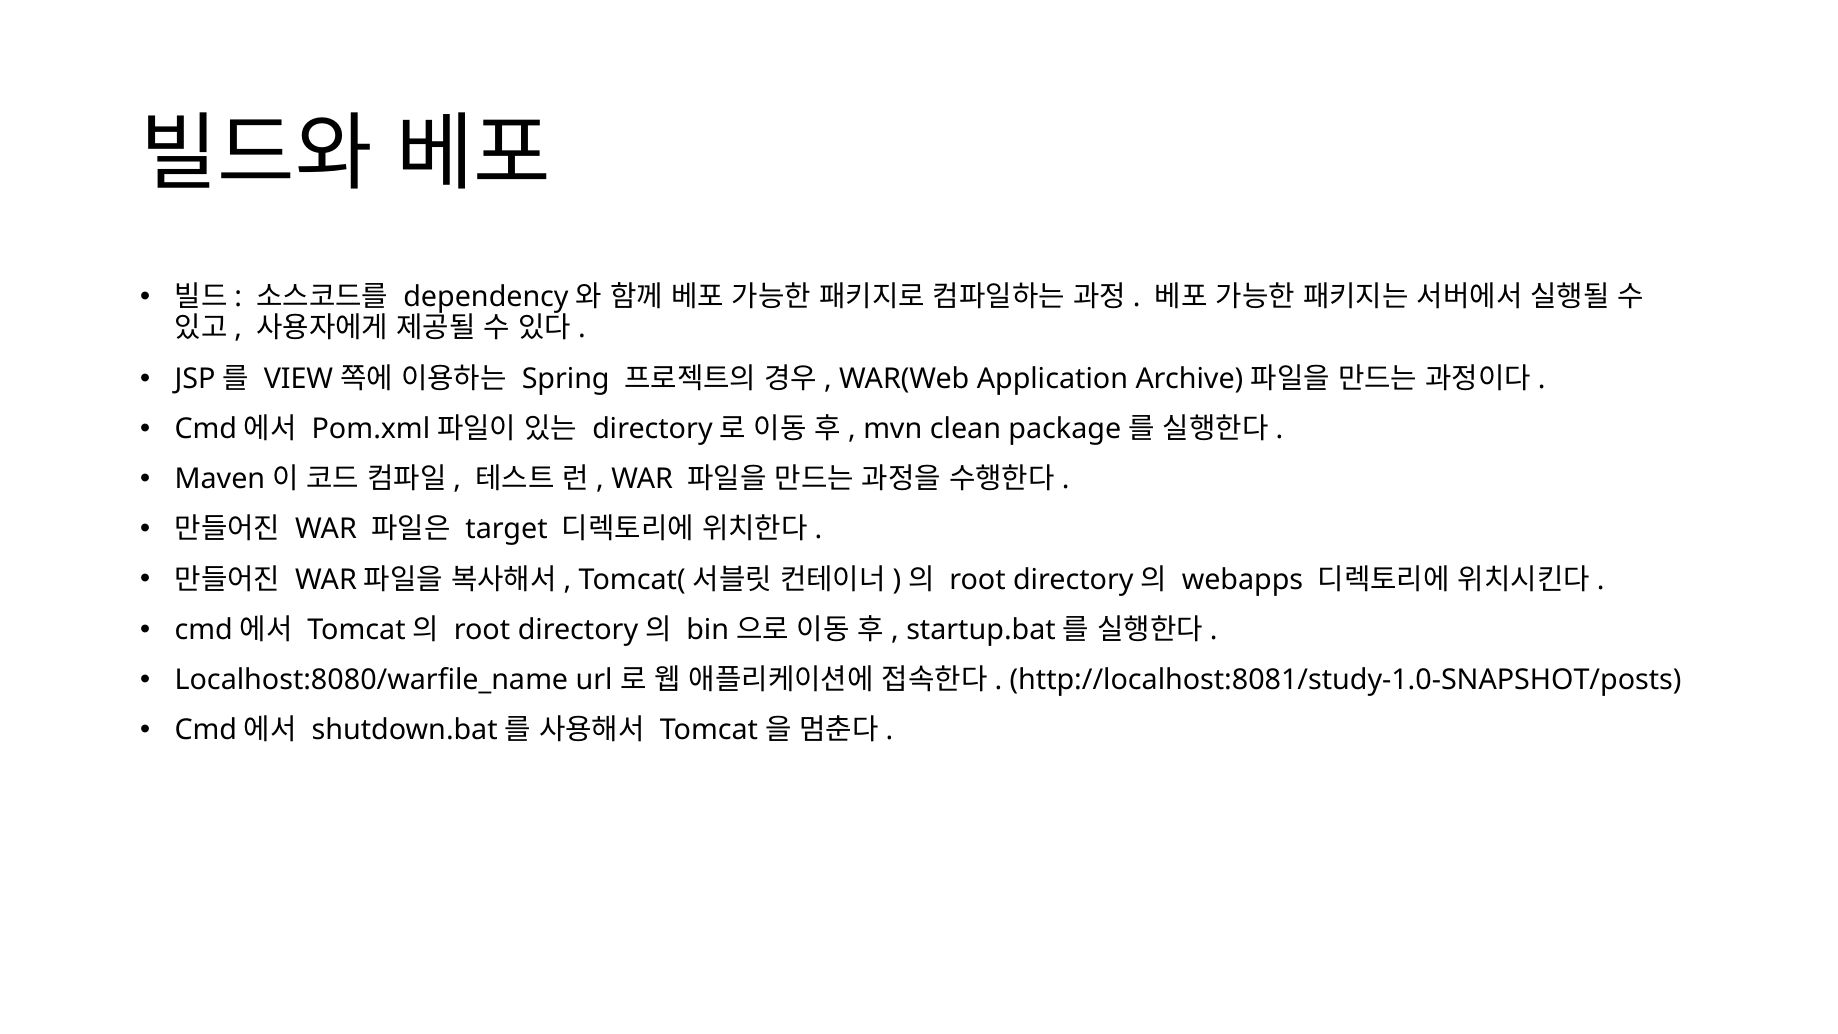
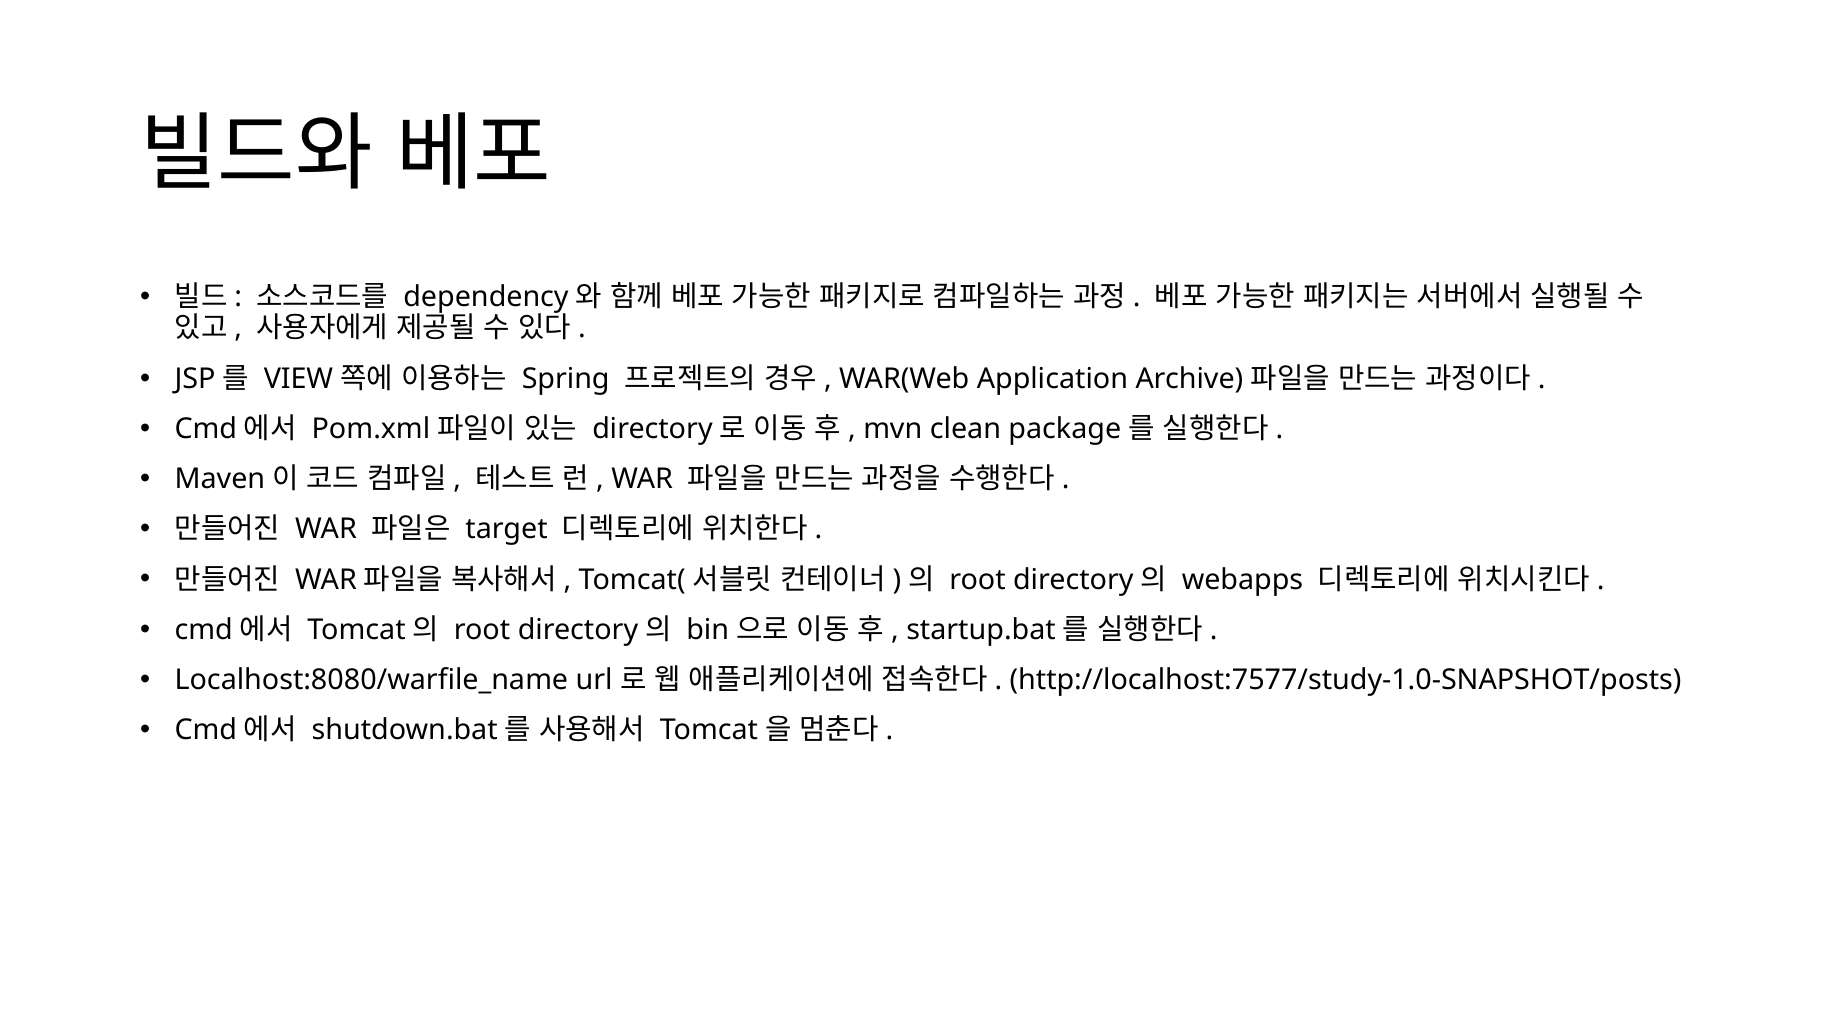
http://localhost:8081/study-1.0-SNAPSHOT/posts: http://localhost:8081/study-1.0-SNAPSHOT/posts -> http://localhost:7577/study-1.0-SNAPSHOT/posts (1346, 680)
